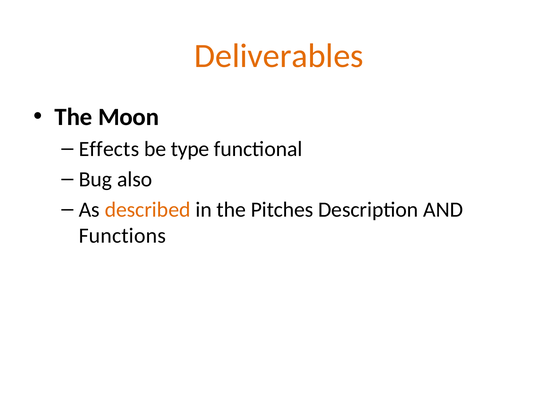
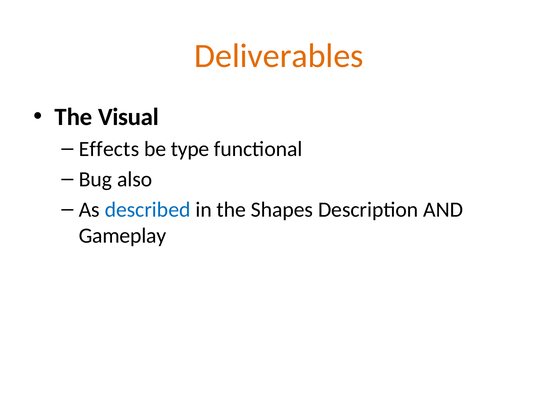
Moon: Moon -> Visual (129, 117)
described colour: orange -> blue (148, 210)
Pitches: Pitches -> Shapes (282, 210)
Functions: Functions -> Gameplay (123, 236)
